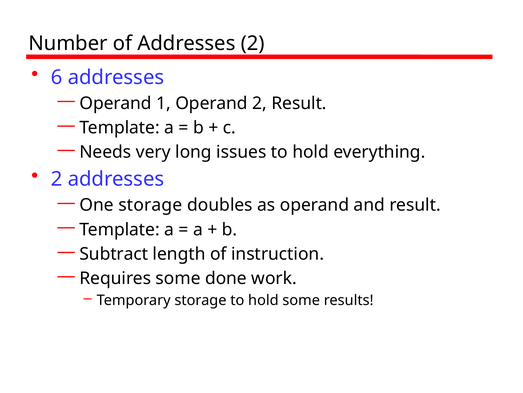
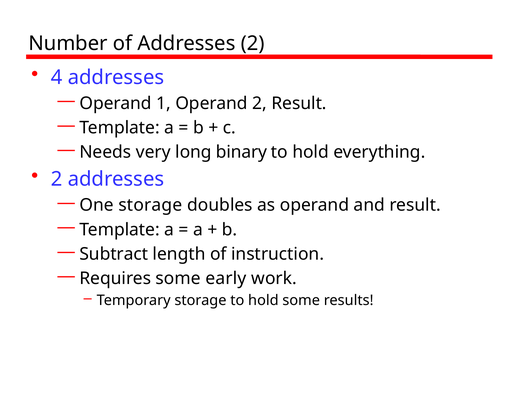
6: 6 -> 4 (57, 77)
issues: issues -> binary (241, 152)
done: done -> early (226, 278)
